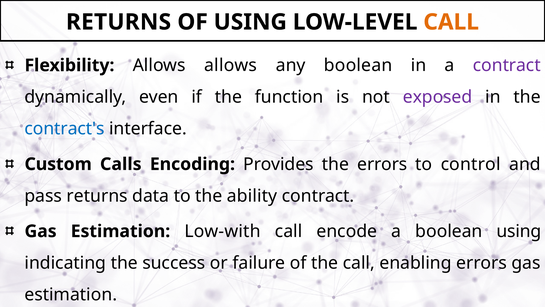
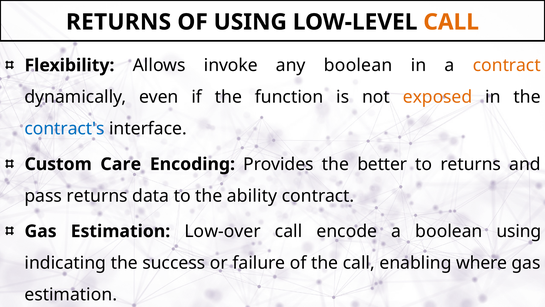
Allows allows: allows -> invoke (231, 65)
contract colour: purple -> orange (507, 65)
exposed colour: purple -> orange (438, 97)
Calls: Calls -> Care (121, 164)
the errors: errors -> better (382, 164)
to control: control -> returns (471, 164)
Low-with: Low-with -> Low-over (223, 231)
enabling errors: errors -> where (482, 263)
